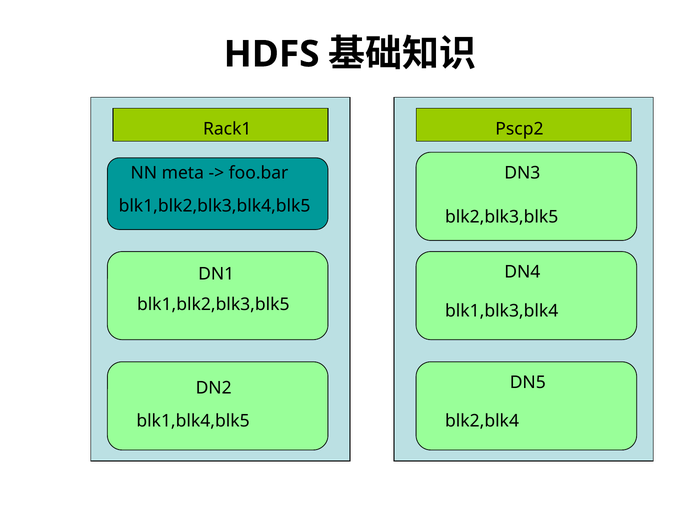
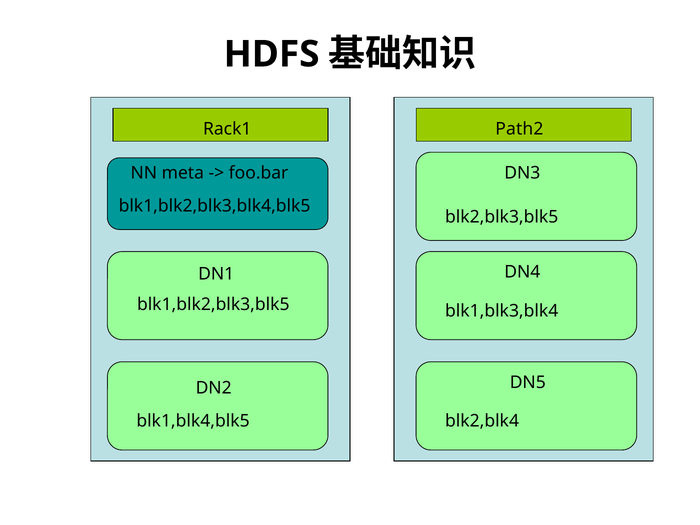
Pscp2: Pscp2 -> Path2 (519, 129)
